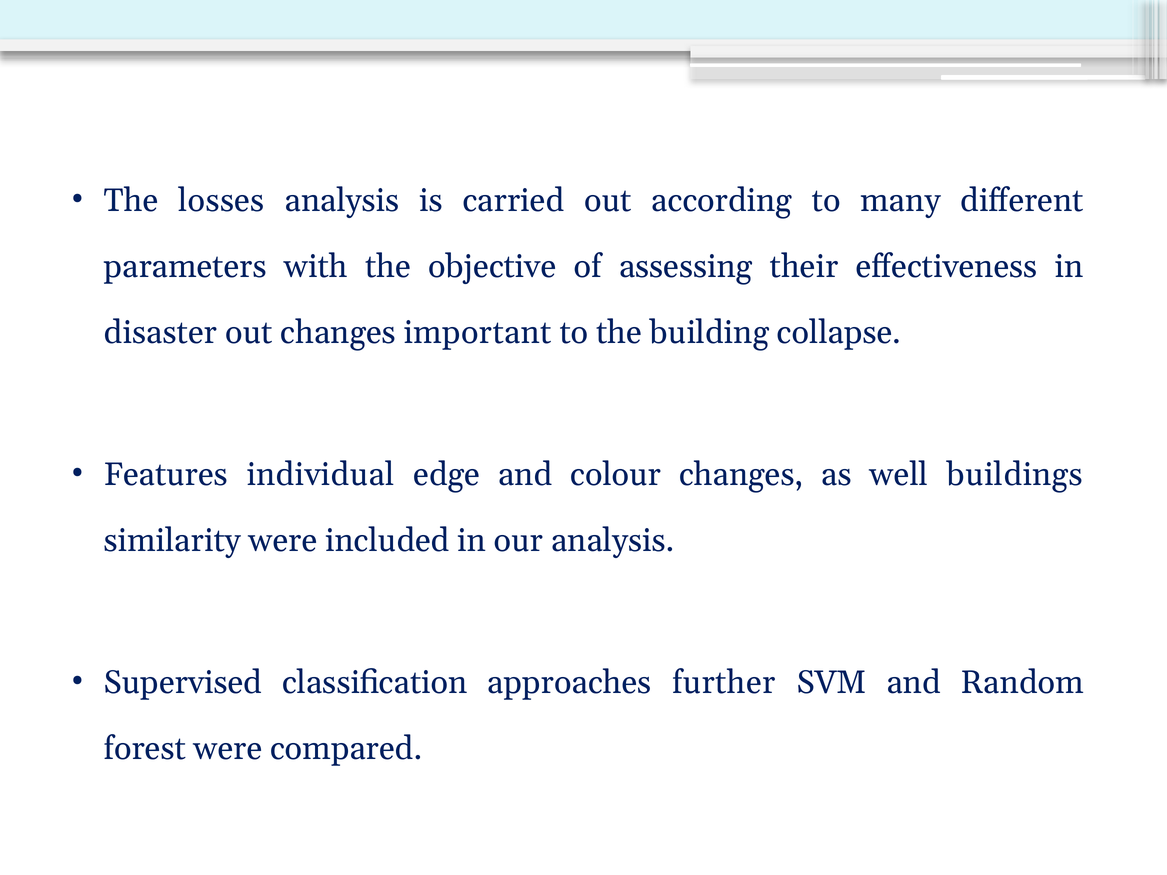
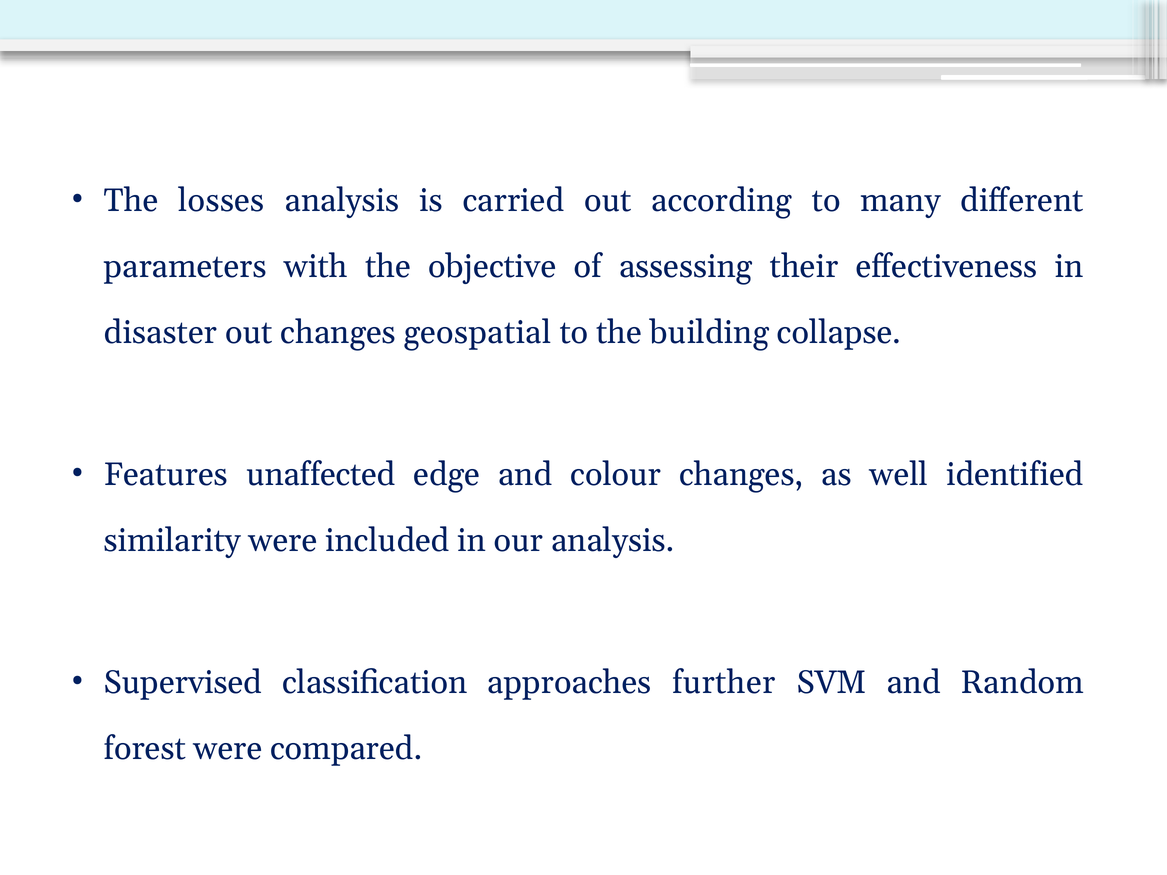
important: important -> geospatial (477, 333)
individual: individual -> unaffected (321, 475)
buildings: buildings -> identified (1015, 475)
